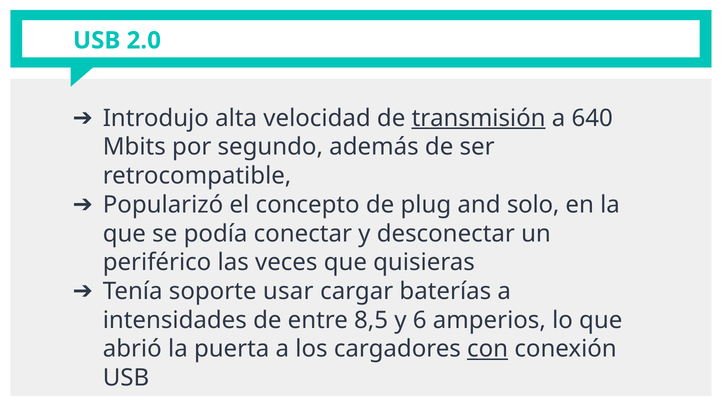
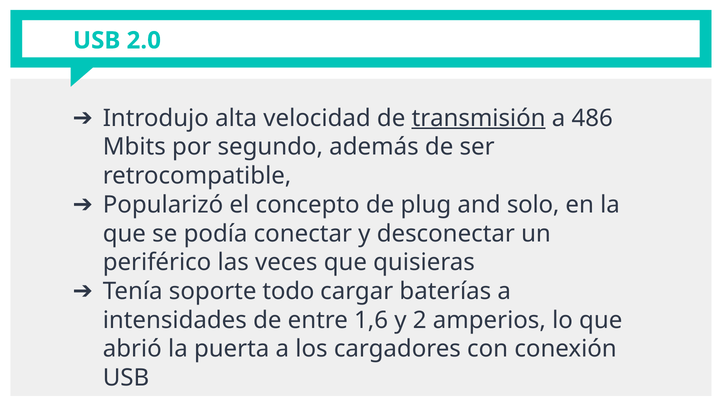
640: 640 -> 486 (592, 118)
usar: usar -> todo (288, 291)
8,5: 8,5 -> 1,6 (371, 320)
6: 6 -> 2 (420, 320)
con underline: present -> none (488, 349)
